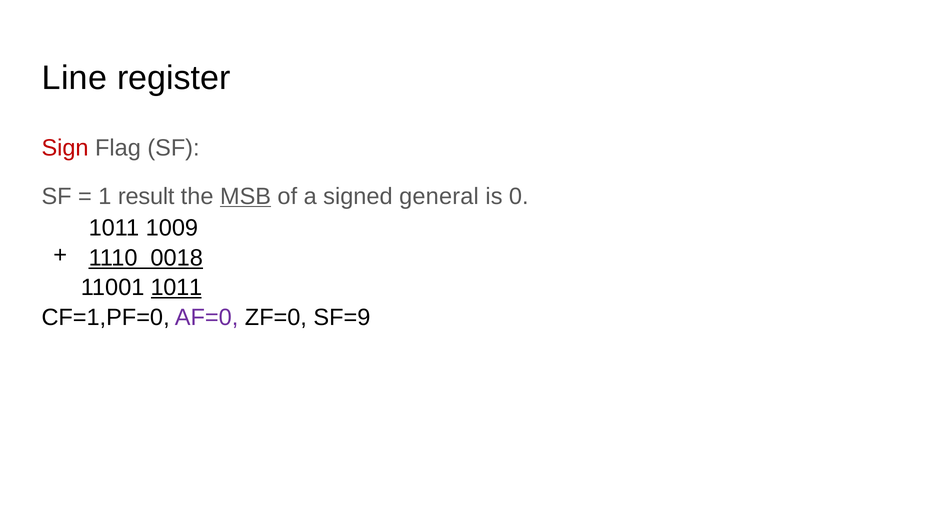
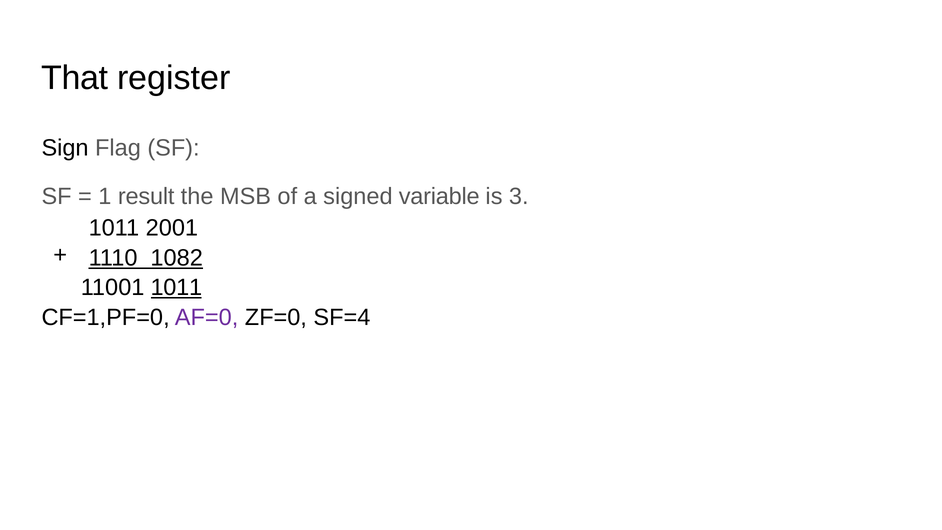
Line: Line -> That (75, 78)
Sign colour: red -> black (65, 148)
MSB underline: present -> none (246, 196)
general: general -> variable (439, 196)
0: 0 -> 3 (519, 196)
1009: 1009 -> 2001 (172, 228)
0018: 0018 -> 1082 (177, 258)
SF=9: SF=9 -> SF=4 (342, 317)
